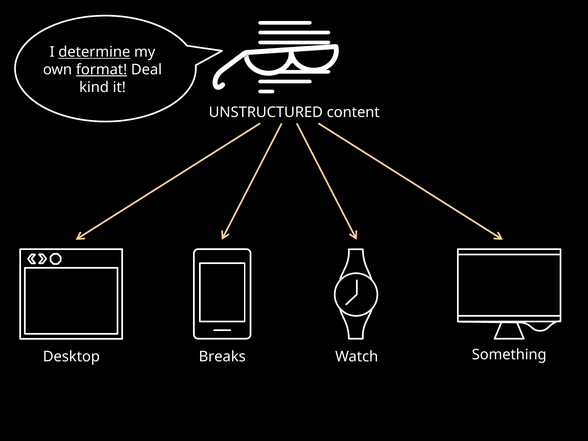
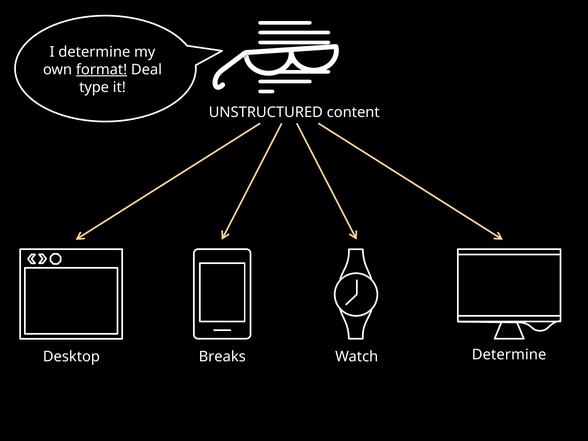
determine underline: present -> none (94, 52)
kind: kind -> type (94, 87)
Watch Something: Something -> Determine (509, 355)
